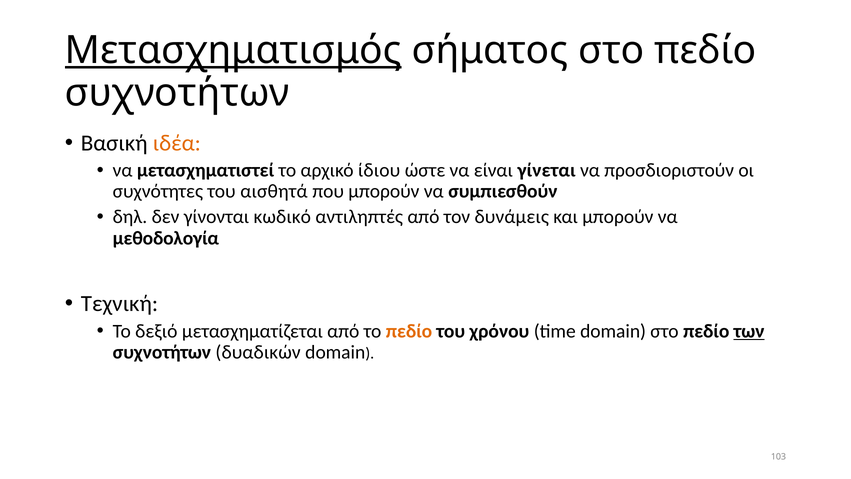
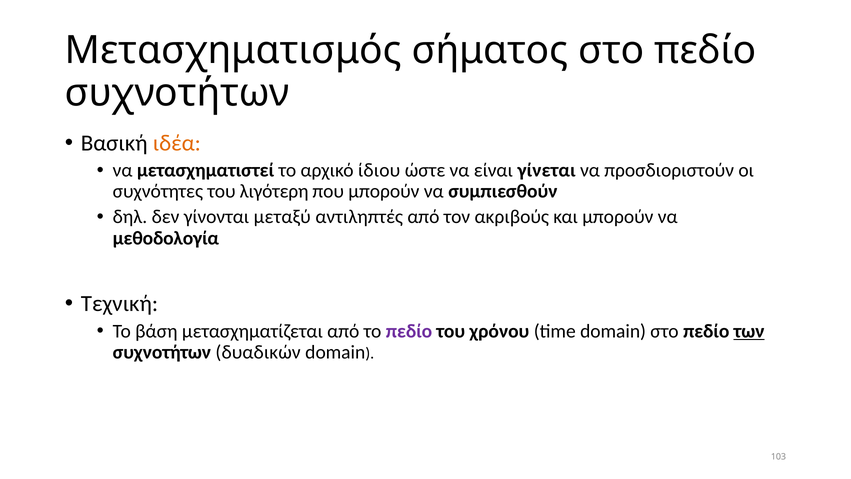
Μετασχηματισμός underline: present -> none (233, 50)
αισθητά: αισθητά -> λιγότερη (274, 191)
κωδικό: κωδικό -> μεταξύ (282, 217)
δυνάμεις: δυνάμεις -> ακριβούς (512, 217)
δεξιό: δεξιό -> βάση (156, 331)
πεδίο colour: orange -> purple (409, 331)
